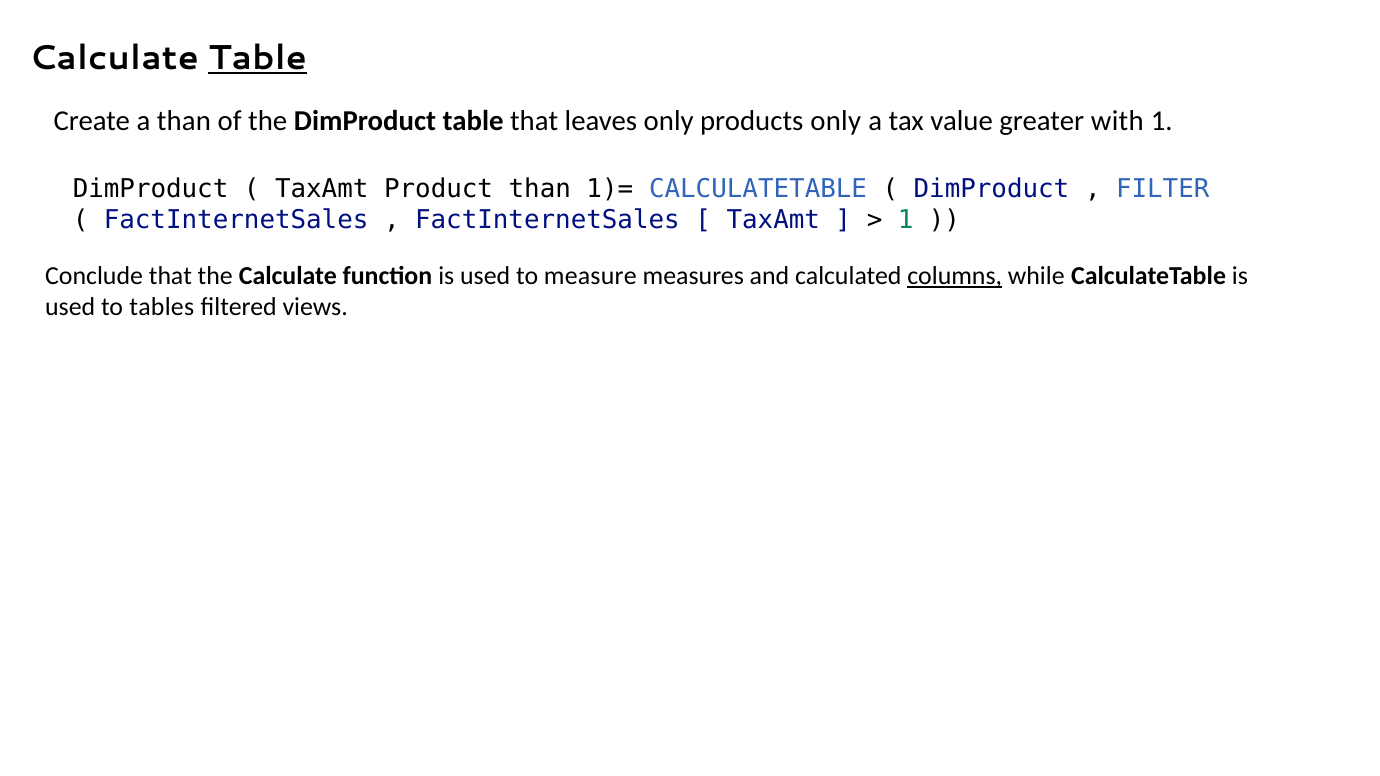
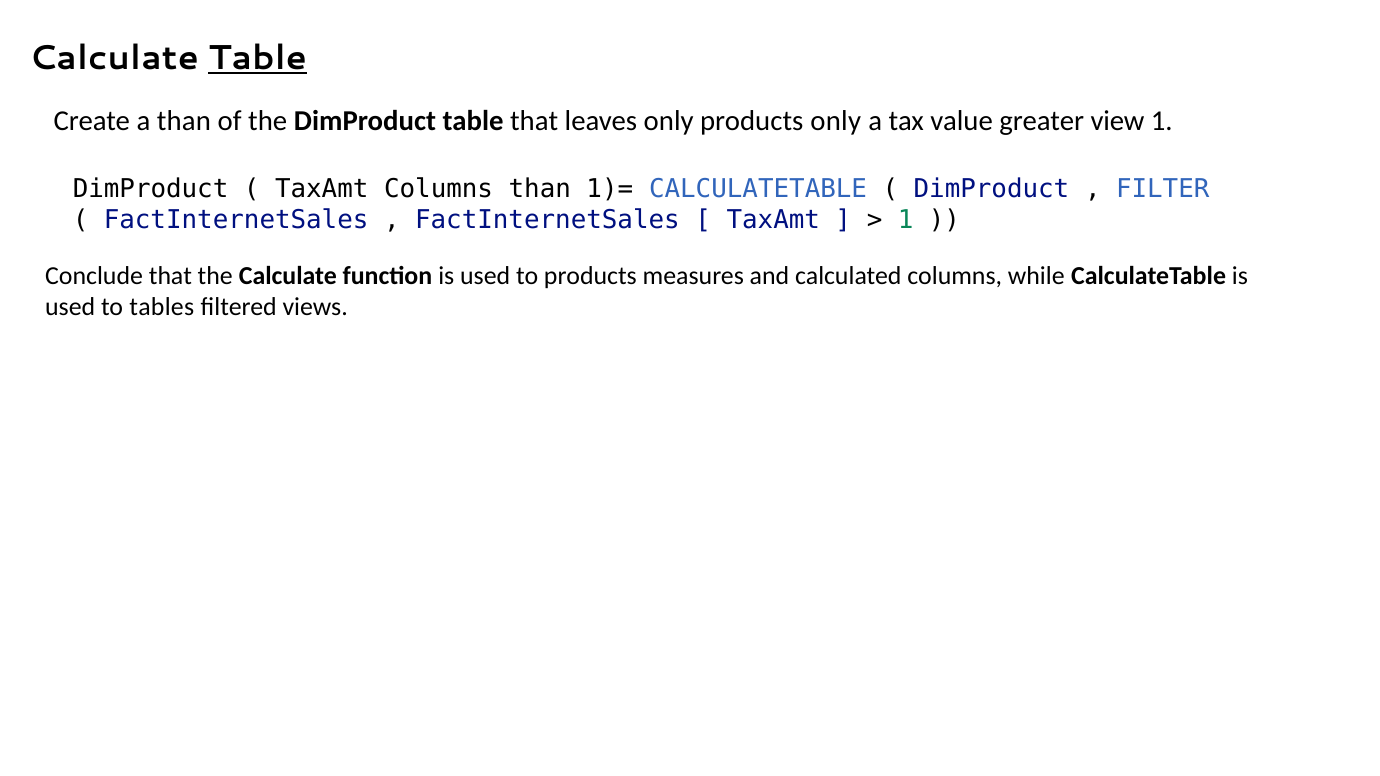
with: with -> view (1118, 121)
TaxAmt Product: Product -> Columns (439, 189)
to measure: measure -> products (590, 276)
columns underline: present -> none (955, 276)
